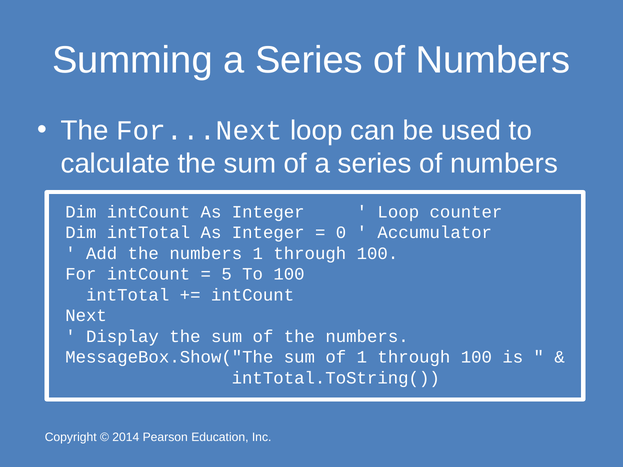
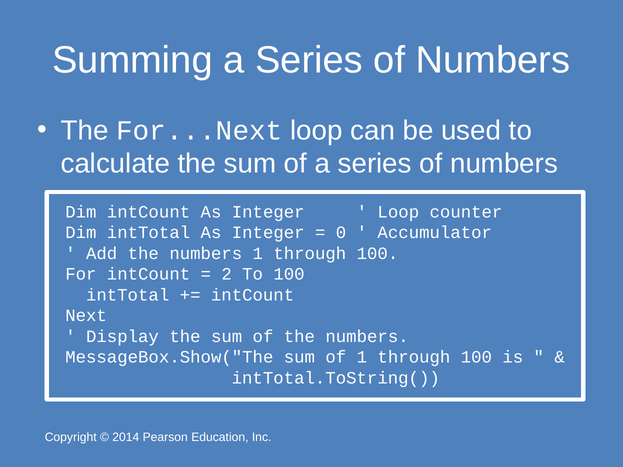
5: 5 -> 2 (227, 274)
